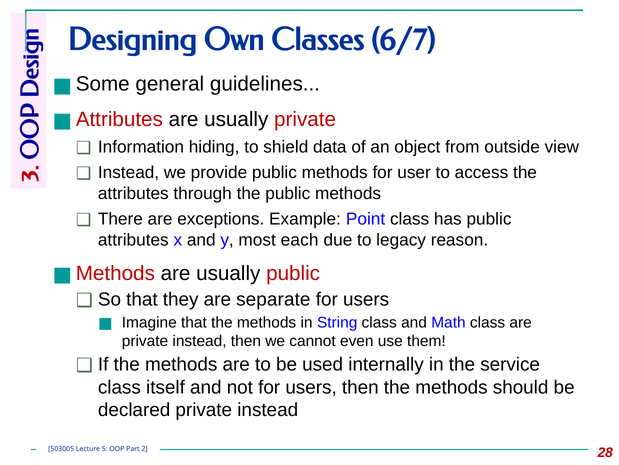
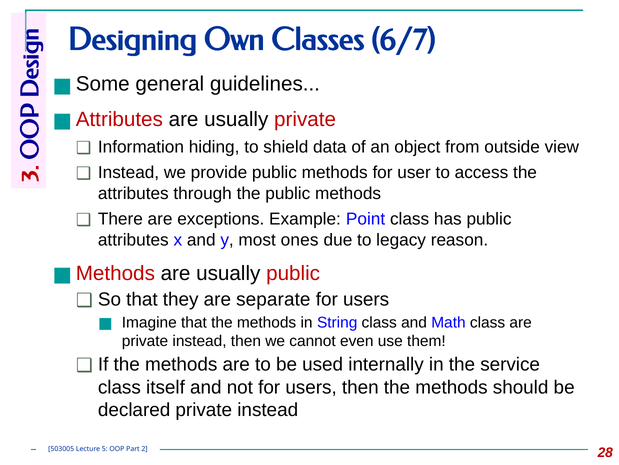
each: each -> ones (300, 240)
